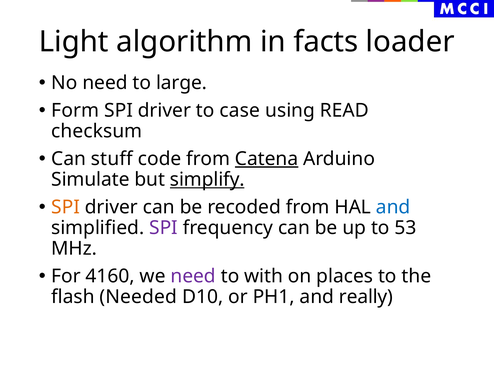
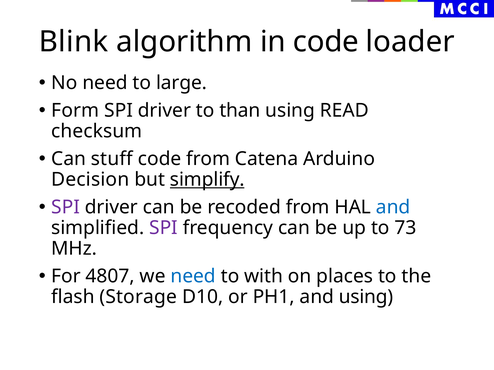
Light: Light -> Blink (74, 42)
in facts: facts -> code (326, 42)
case: case -> than (240, 111)
Catena underline: present -> none (267, 159)
Simulate: Simulate -> Decision (90, 180)
SPI colour: orange -> purple (66, 207)
53: 53 -> 73 (406, 228)
4160: 4160 -> 4807 (110, 277)
need colour: purple -> blue (193, 277)
Needed: Needed -> Storage (138, 297)
and really: really -> using (366, 297)
